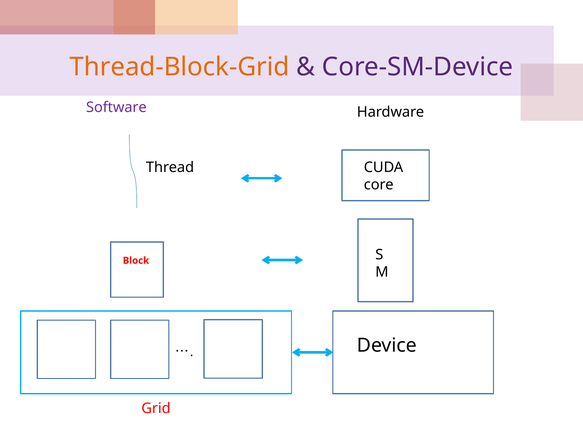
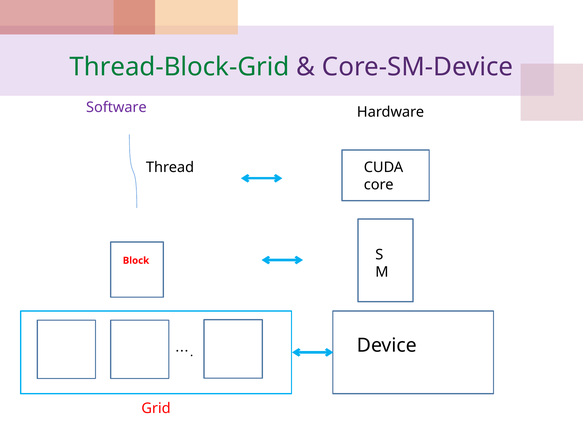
Thread-Block-Grid colour: orange -> green (179, 67)
